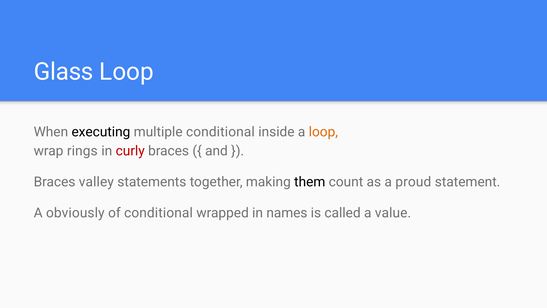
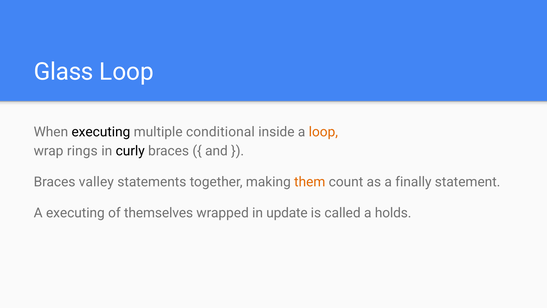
curly colour: red -> black (130, 151)
them colour: black -> orange (310, 182)
proud: proud -> finally (413, 182)
A obviously: obviously -> executing (75, 213)
of conditional: conditional -> themselves (159, 213)
names: names -> update (287, 213)
value: value -> holds (393, 213)
